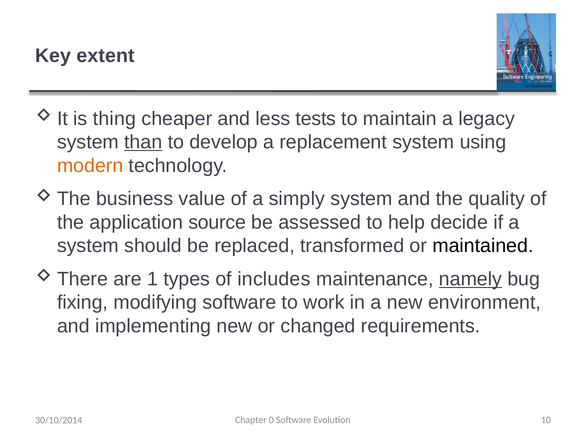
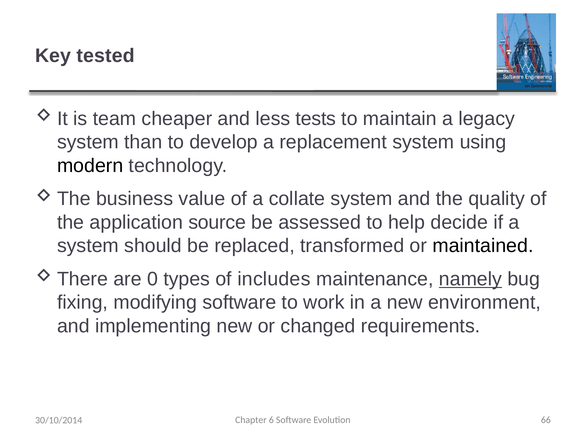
extent: extent -> tested (106, 56)
thing: thing -> team (114, 119)
than underline: present -> none (143, 142)
modern colour: orange -> black (90, 165)
simply: simply -> collate (297, 199)
1: 1 -> 0 (152, 279)
0: 0 -> 6 (271, 420)
10: 10 -> 66 (546, 420)
